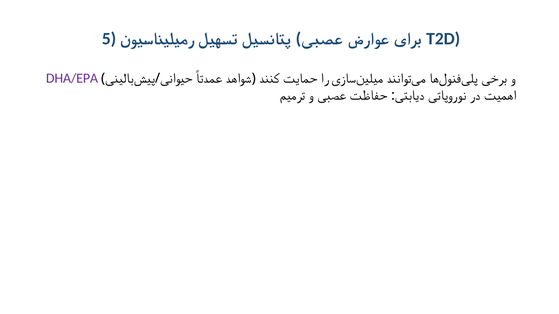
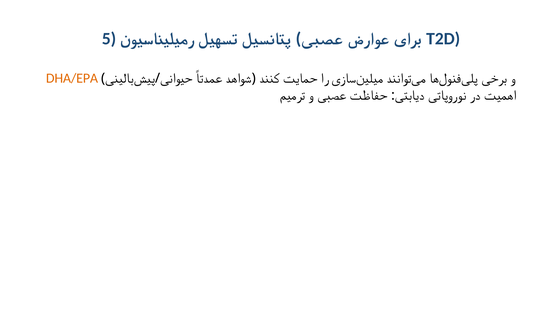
DHA/EPA colour: purple -> orange (72, 79)
